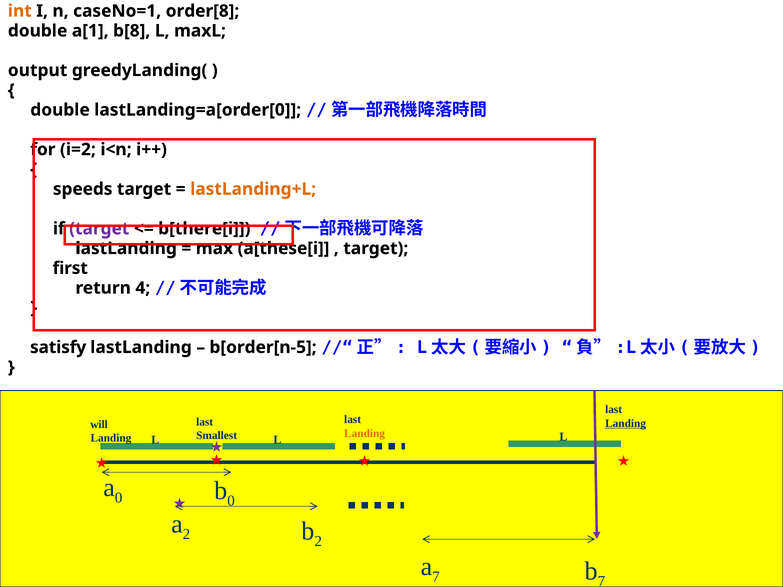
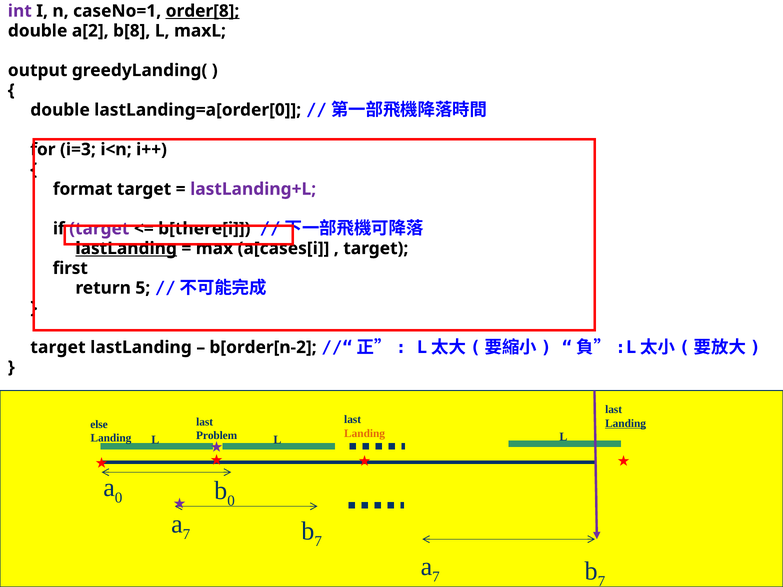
int colour: orange -> purple (20, 11)
order[8 underline: none -> present (203, 11)
a[1: a[1 -> a[2 (90, 31)
i=2: i=2 -> i=3 (78, 150)
speeds: speeds -> format (83, 189)
lastLanding+L colour: orange -> purple (253, 189)
lastLanding underline: none -> present (126, 248)
a[these[i: a[these[i -> a[cases[i (283, 248)
4: 4 -> 5 (143, 288)
satisfy: satisfy -> target (58, 347)
b[order[n-5: b[order[n-5 -> b[order[n-2 (263, 347)
will: will -> else (99, 425)
Smallest: Smallest -> Problem (217, 436)
2: 2 -> 7 (186, 535)
2: 2 -> 7 (318, 541)
